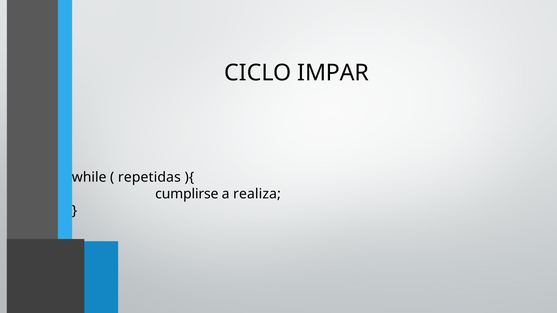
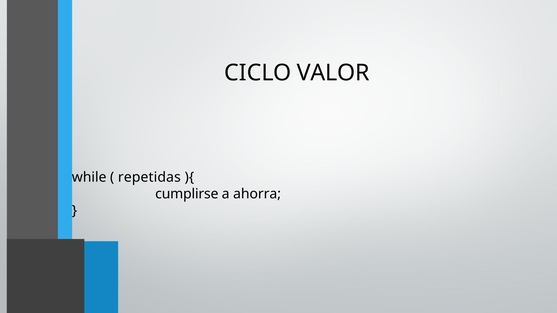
IMPAR: IMPAR -> VALOR (333, 73)
realiza: realiza -> ahorra (257, 194)
